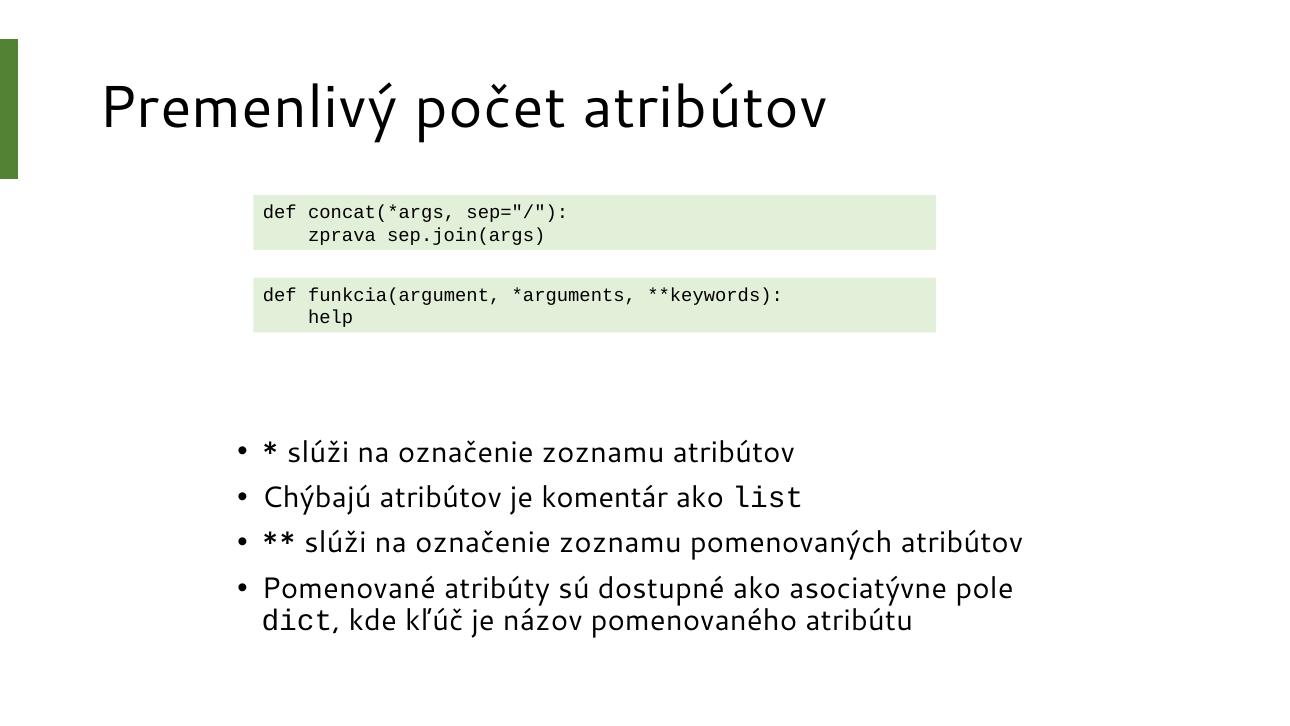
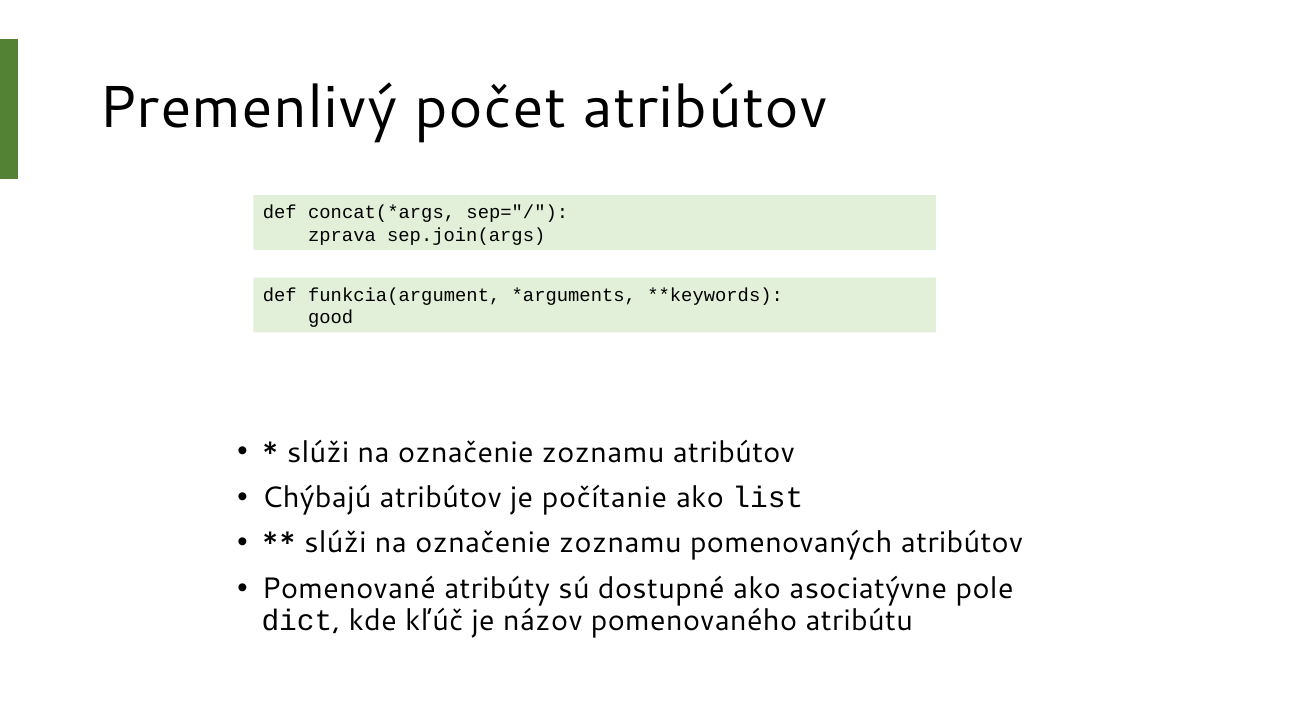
help: help -> good (331, 317)
komentár: komentár -> počítanie (604, 497)
